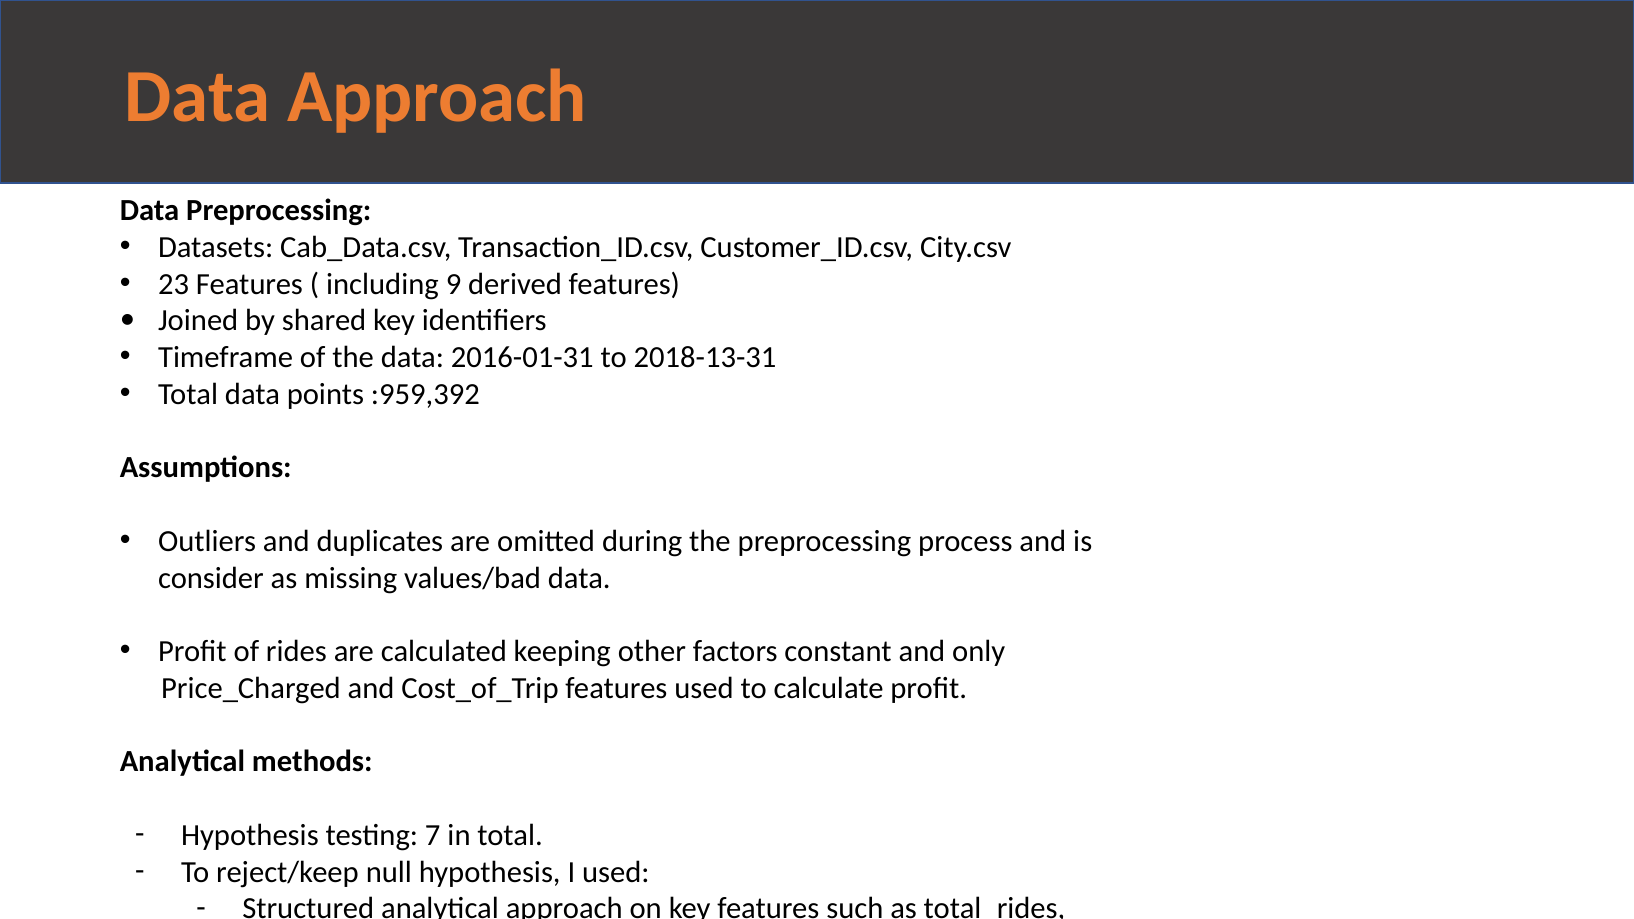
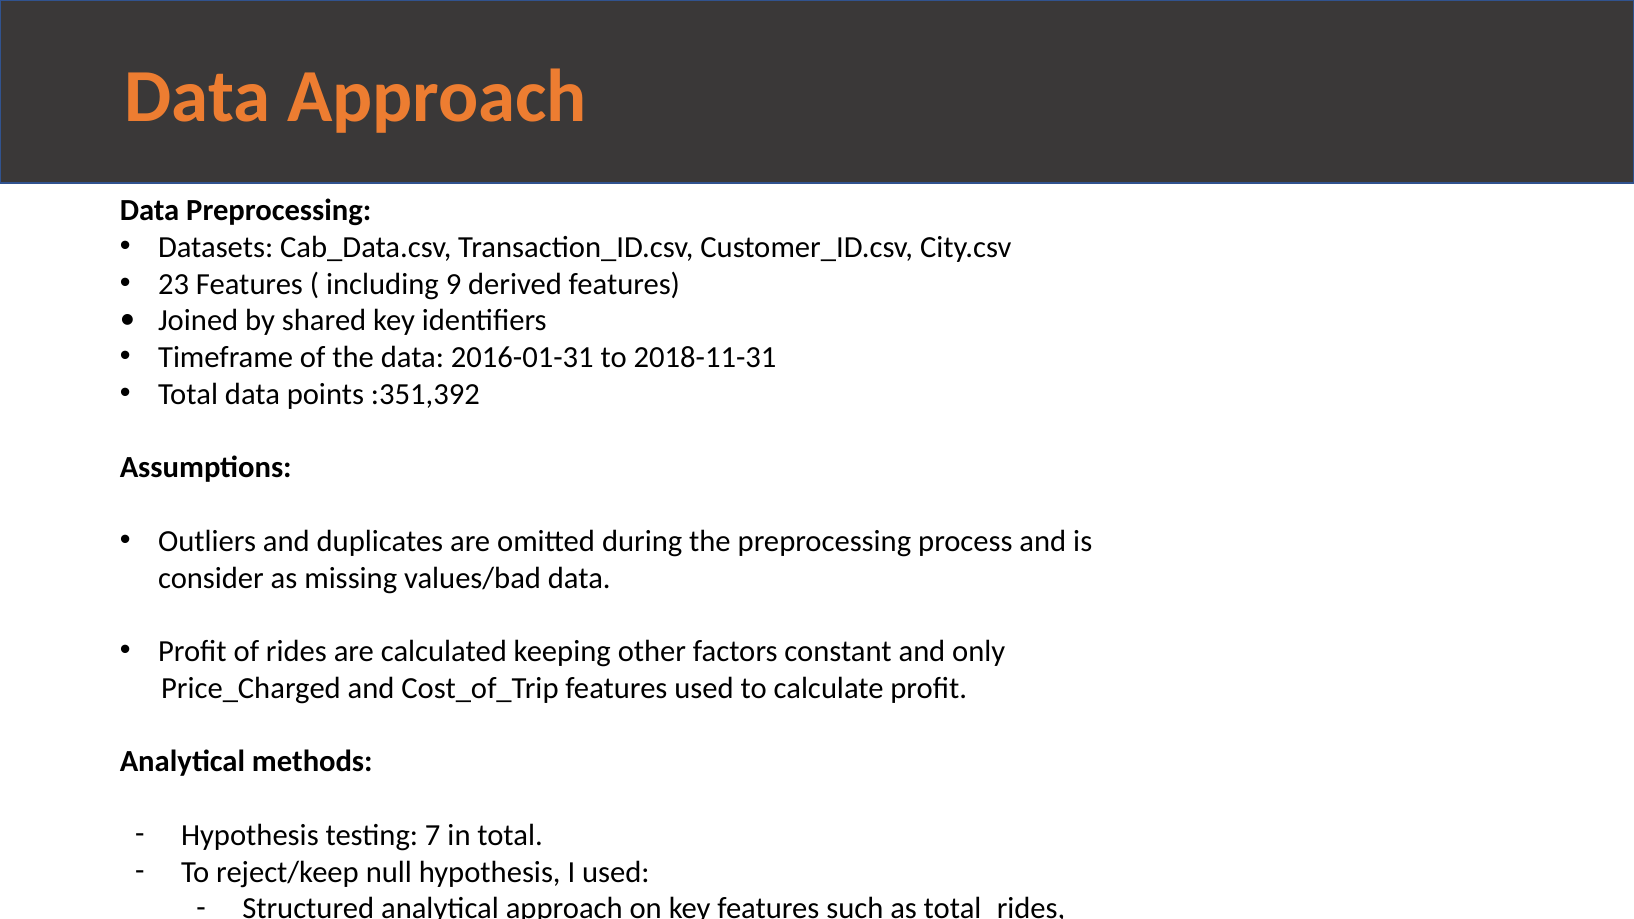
2018-13-31: 2018-13-31 -> 2018-11-31 (705, 357)
:959,392: :959,392 -> :351,392 (425, 394)
